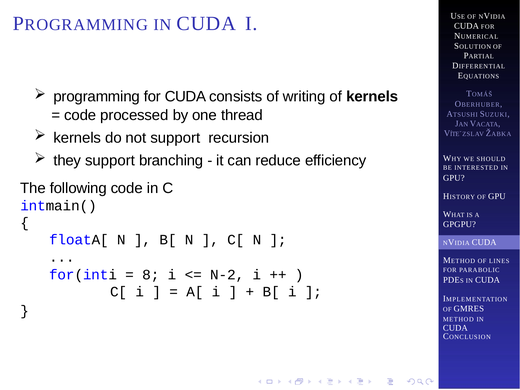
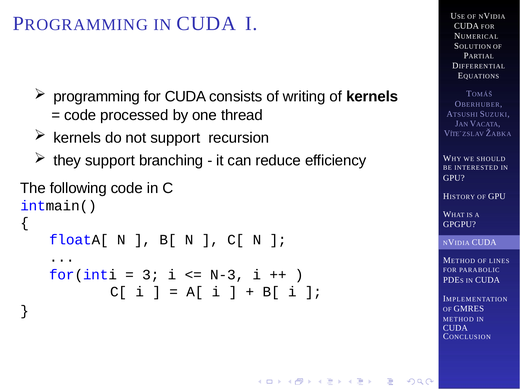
8: 8 -> 3 (151, 275)
N-2: N-2 -> N-3 (227, 275)
